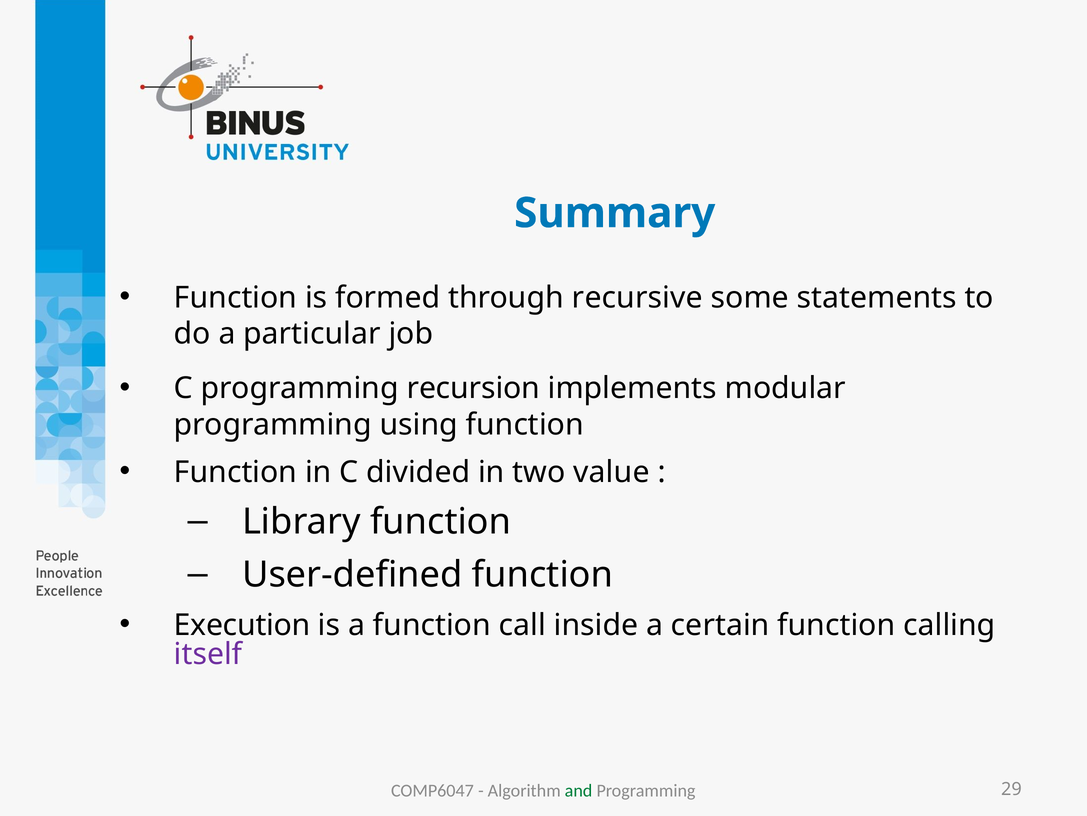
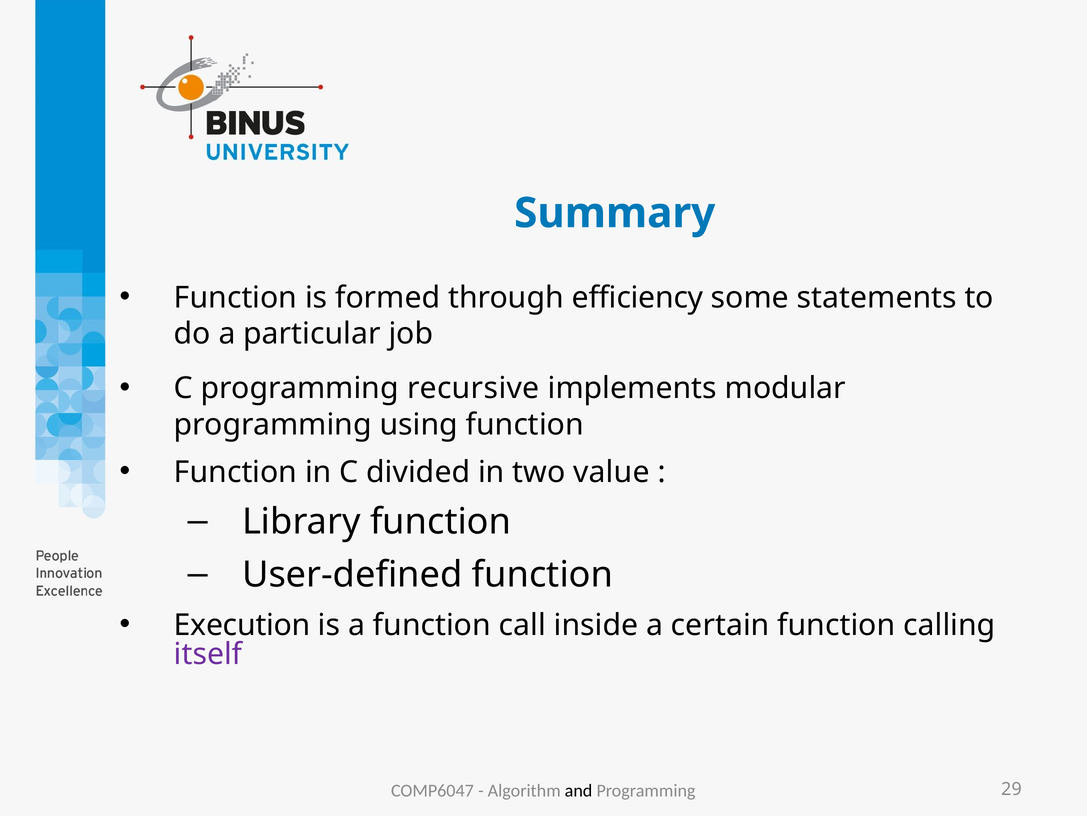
recursive: recursive -> efficiency (638, 297)
recursion: recursion -> recursive (473, 388)
and colour: green -> black (579, 790)
